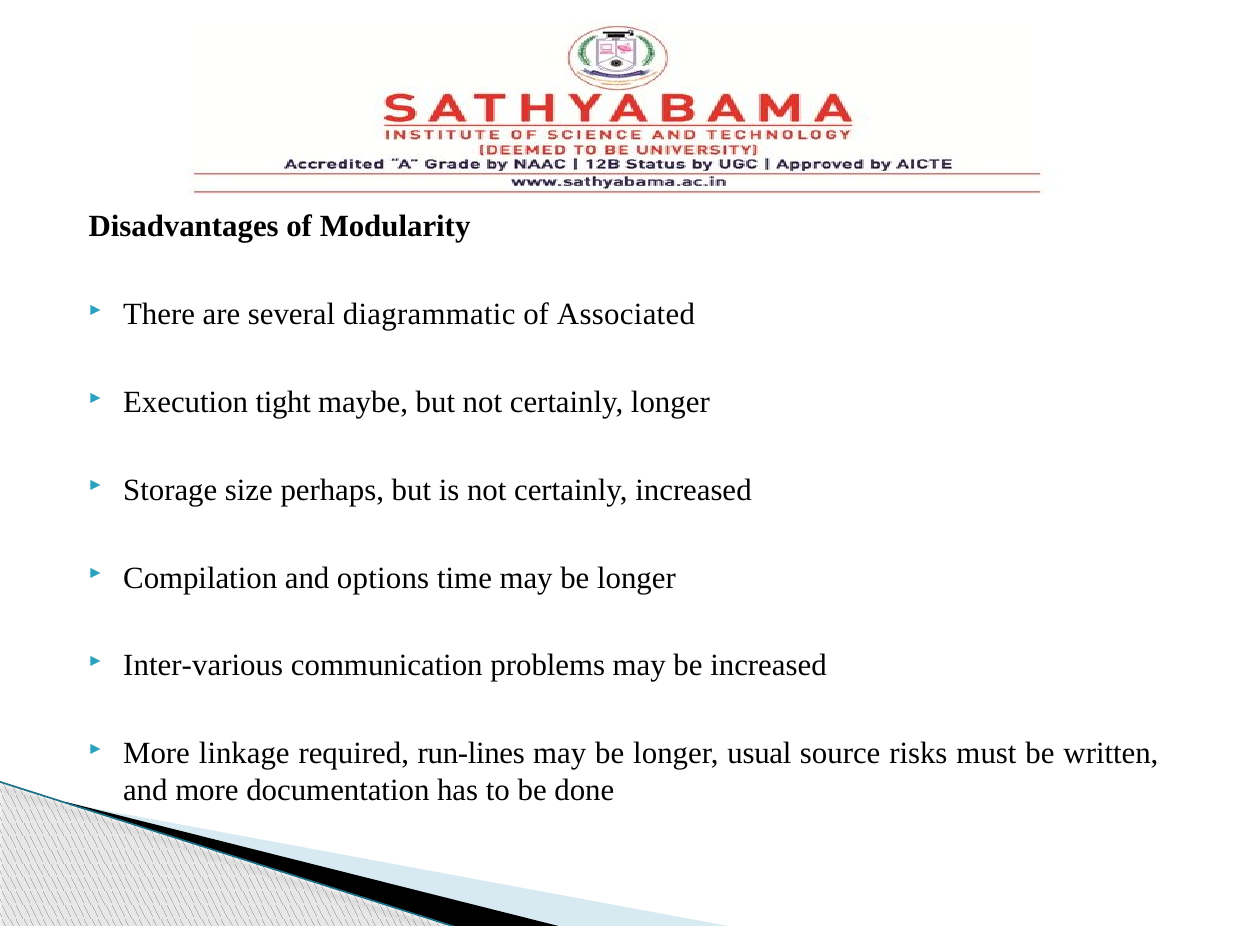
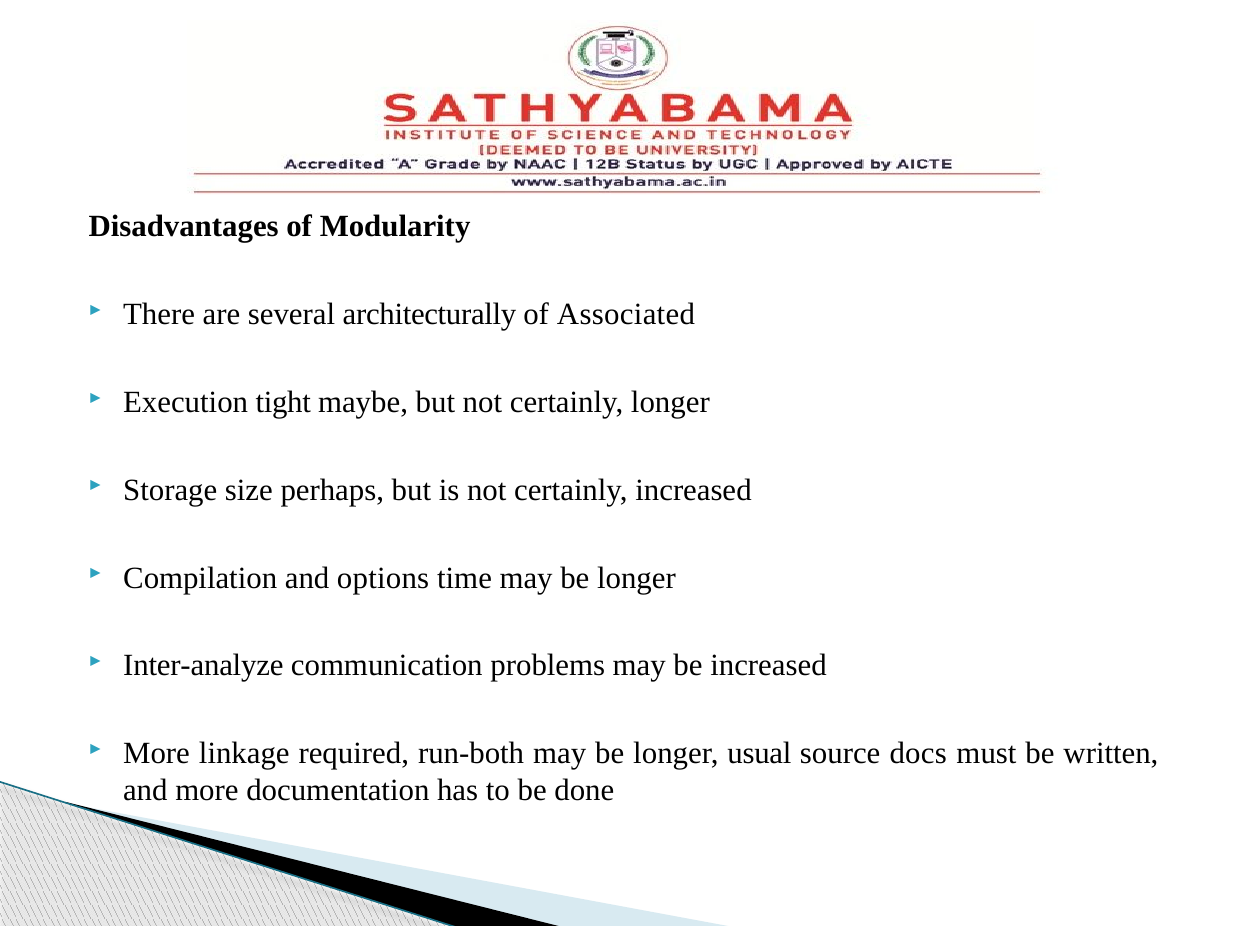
diagrammatic: diagrammatic -> architecturally (430, 314)
Inter-various: Inter-various -> Inter-analyze (203, 665)
run-lines: run-lines -> run-both (471, 753)
risks: risks -> docs (918, 753)
